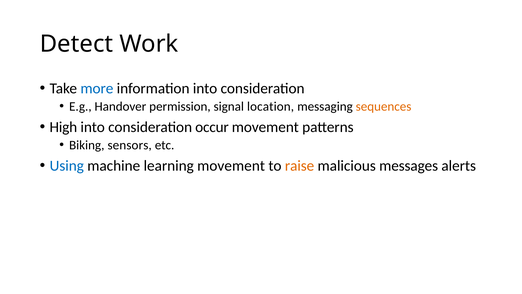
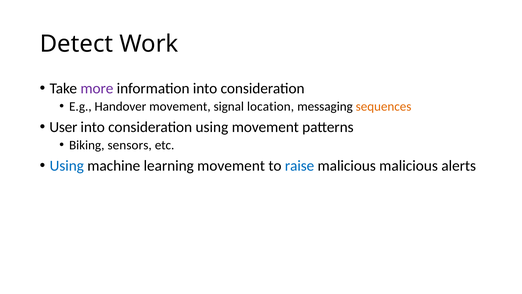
more colour: blue -> purple (97, 88)
Handover permission: permission -> movement (180, 106)
High: High -> User (63, 127)
consideration occur: occur -> using (212, 127)
raise colour: orange -> blue (300, 166)
malicious messages: messages -> malicious (409, 166)
